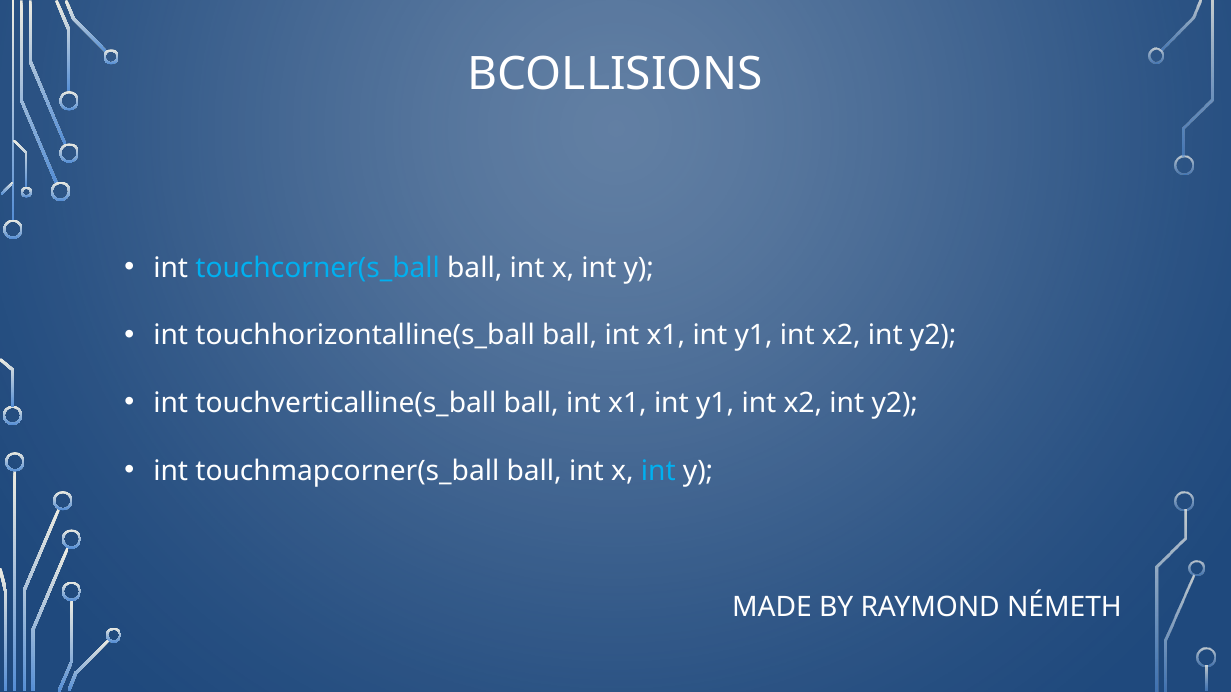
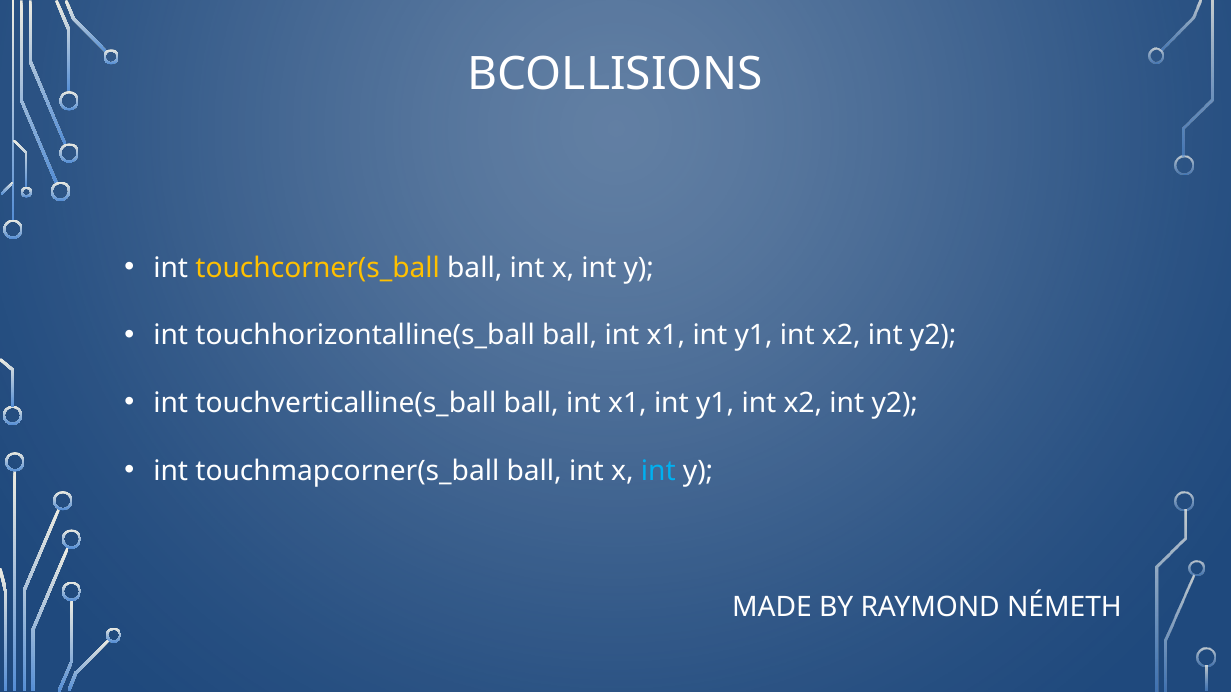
touchcorner(s_ball colour: light blue -> yellow (318, 268)
